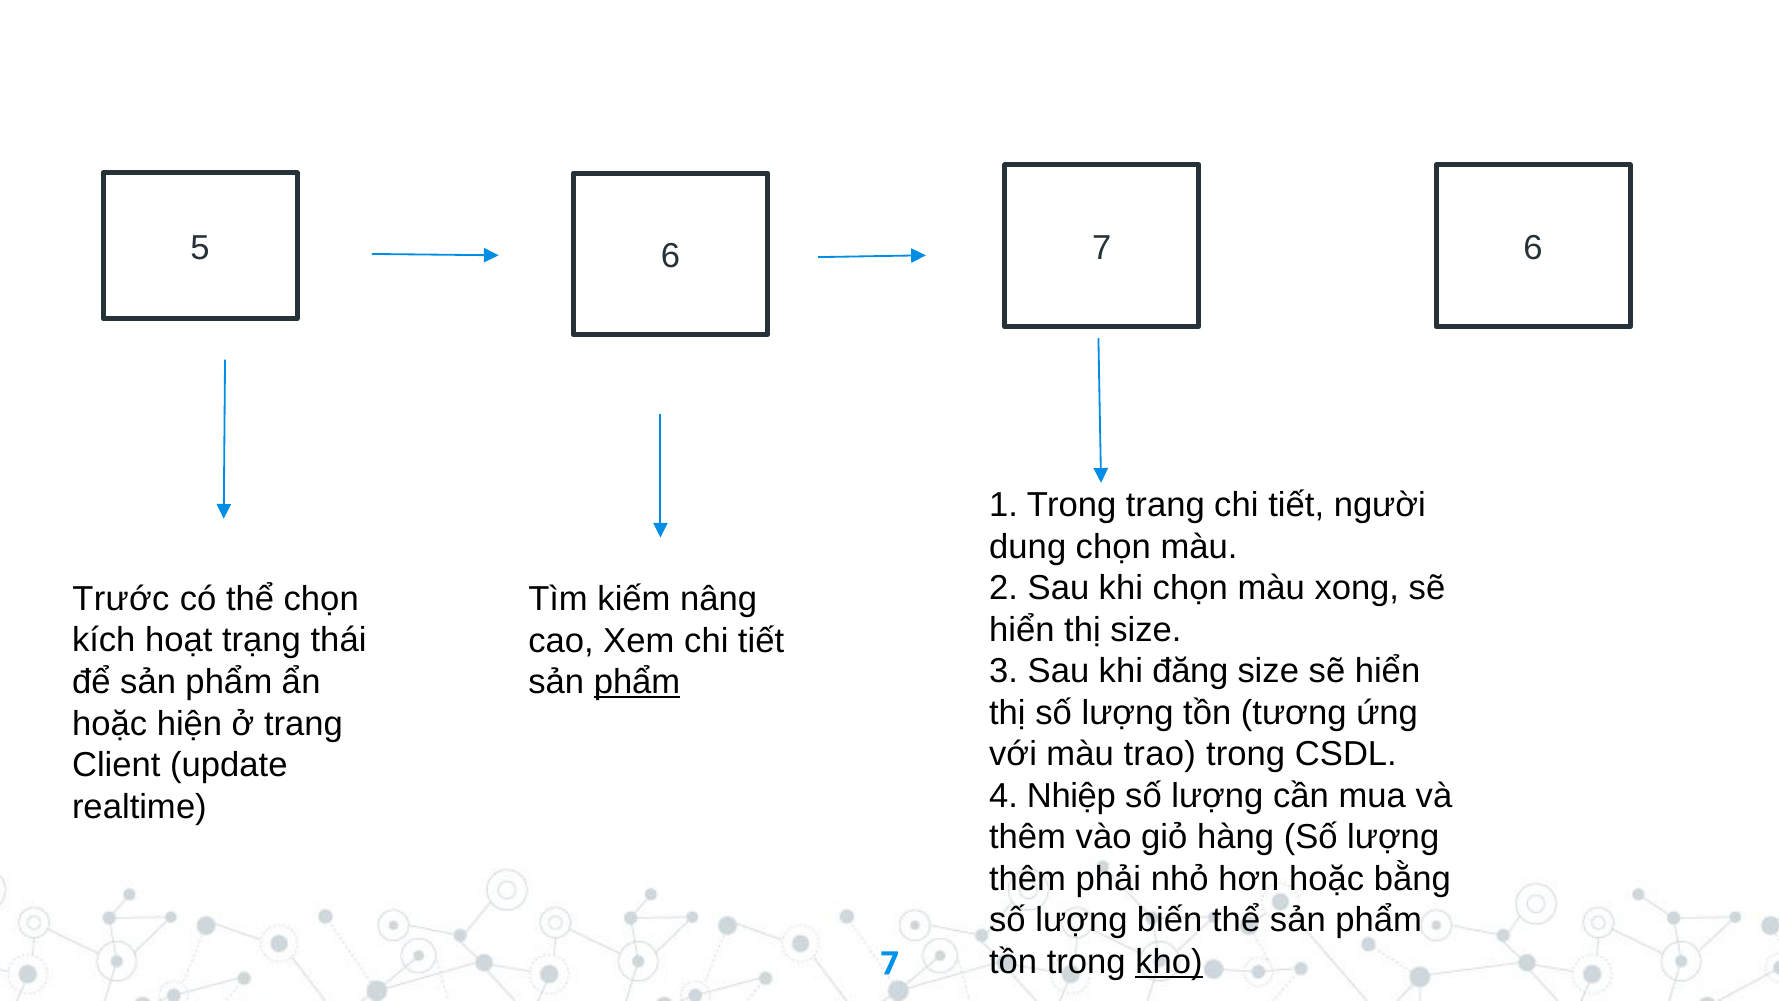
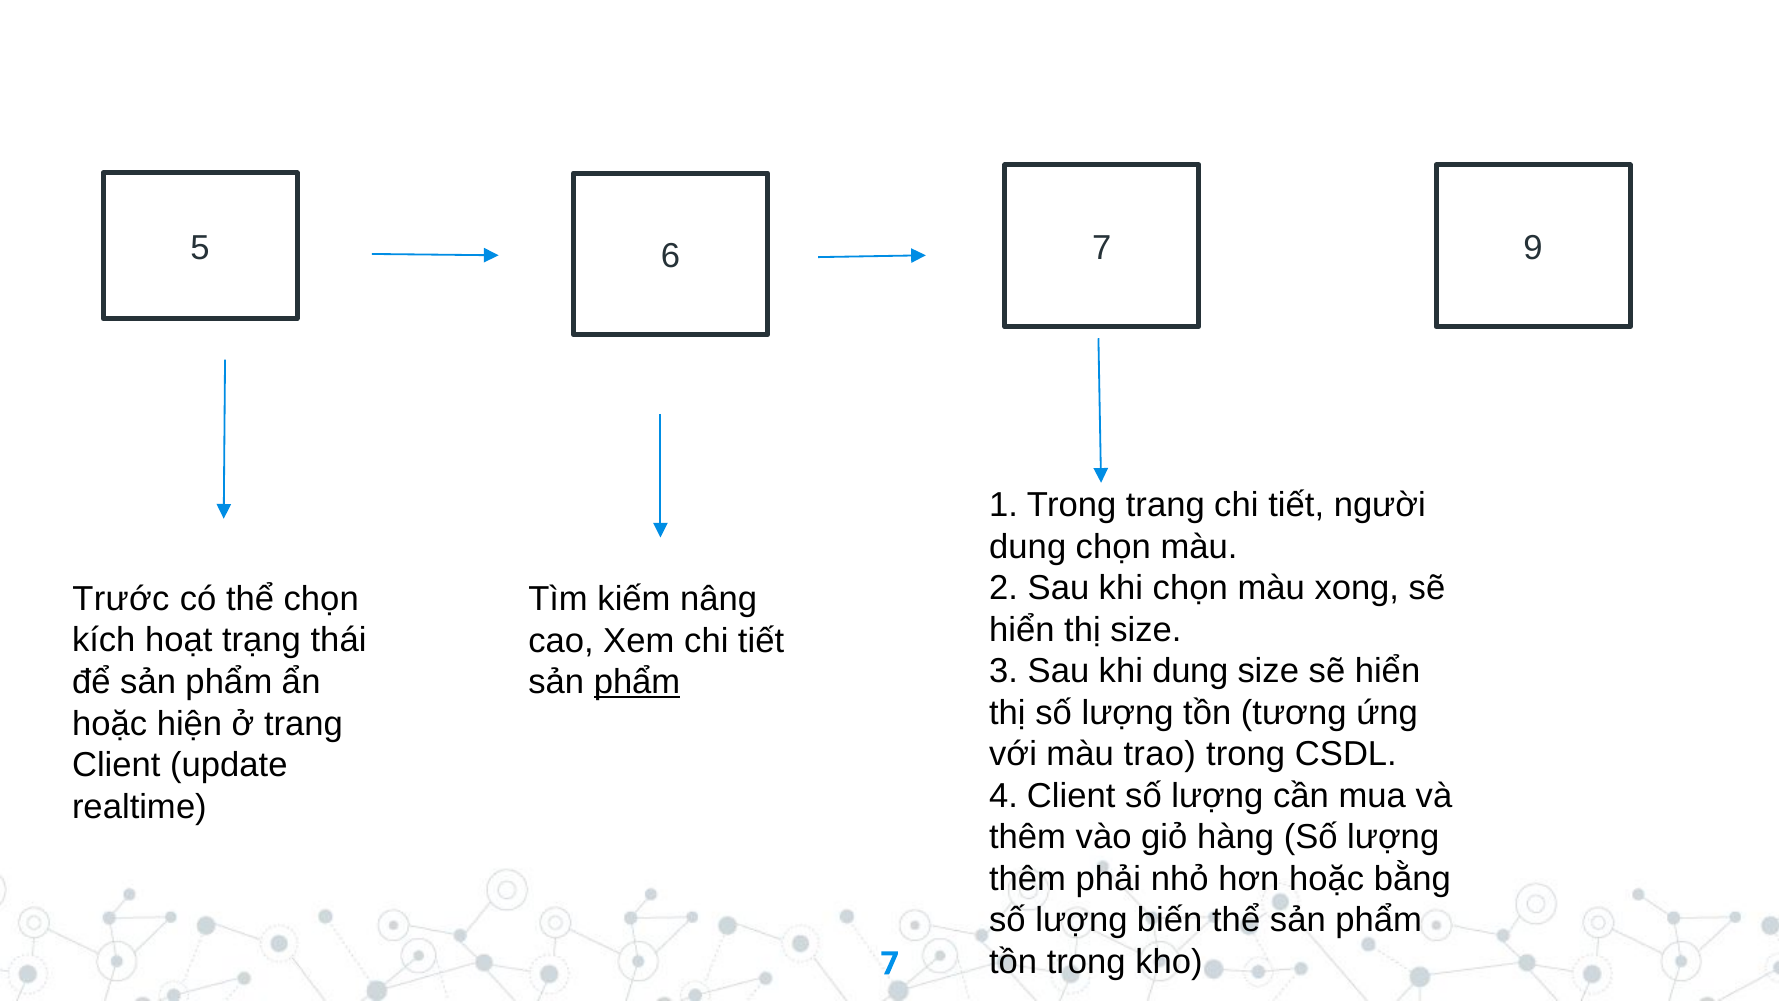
7 6: 6 -> 9 (1533, 248)
khi đăng: đăng -> dung (1190, 671)
4 Nhiệp: Nhiệp -> Client (1071, 796)
kho underline: present -> none (1169, 962)
